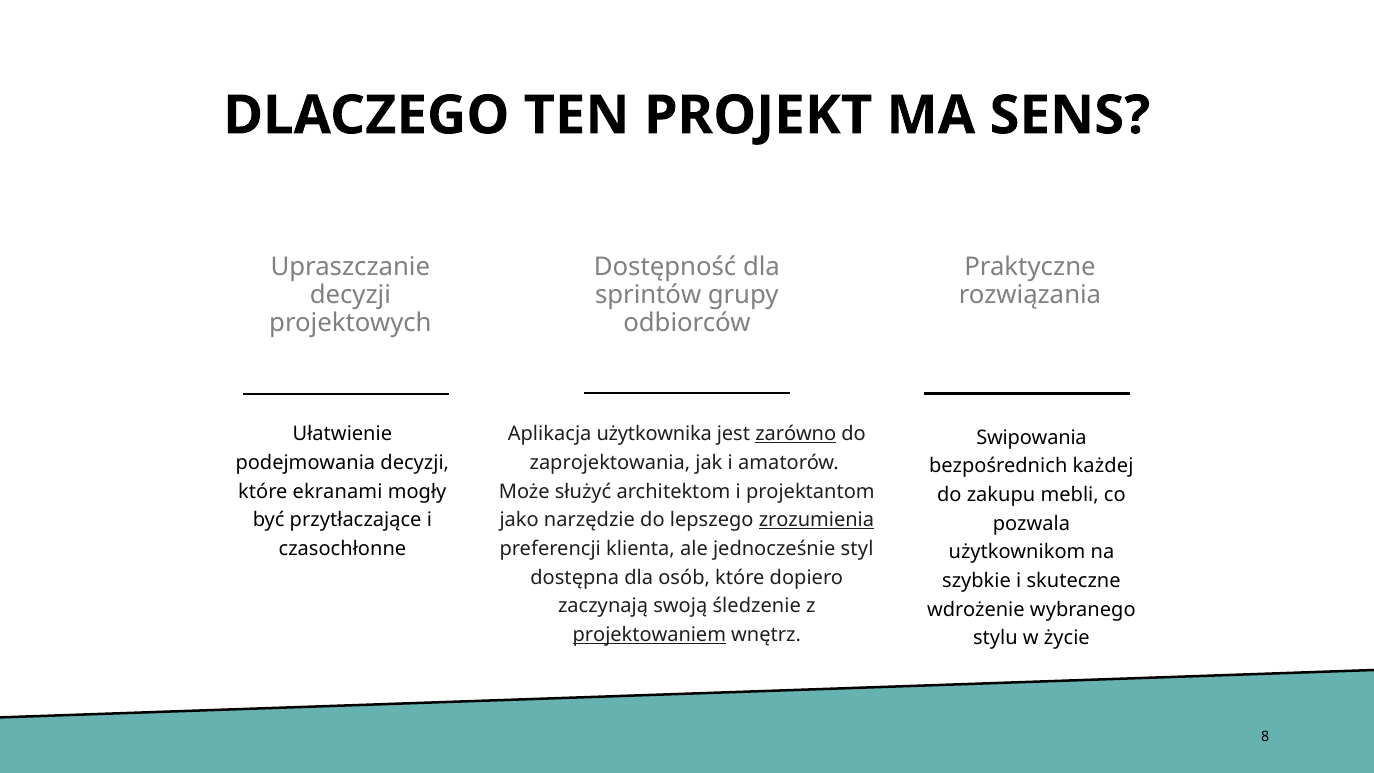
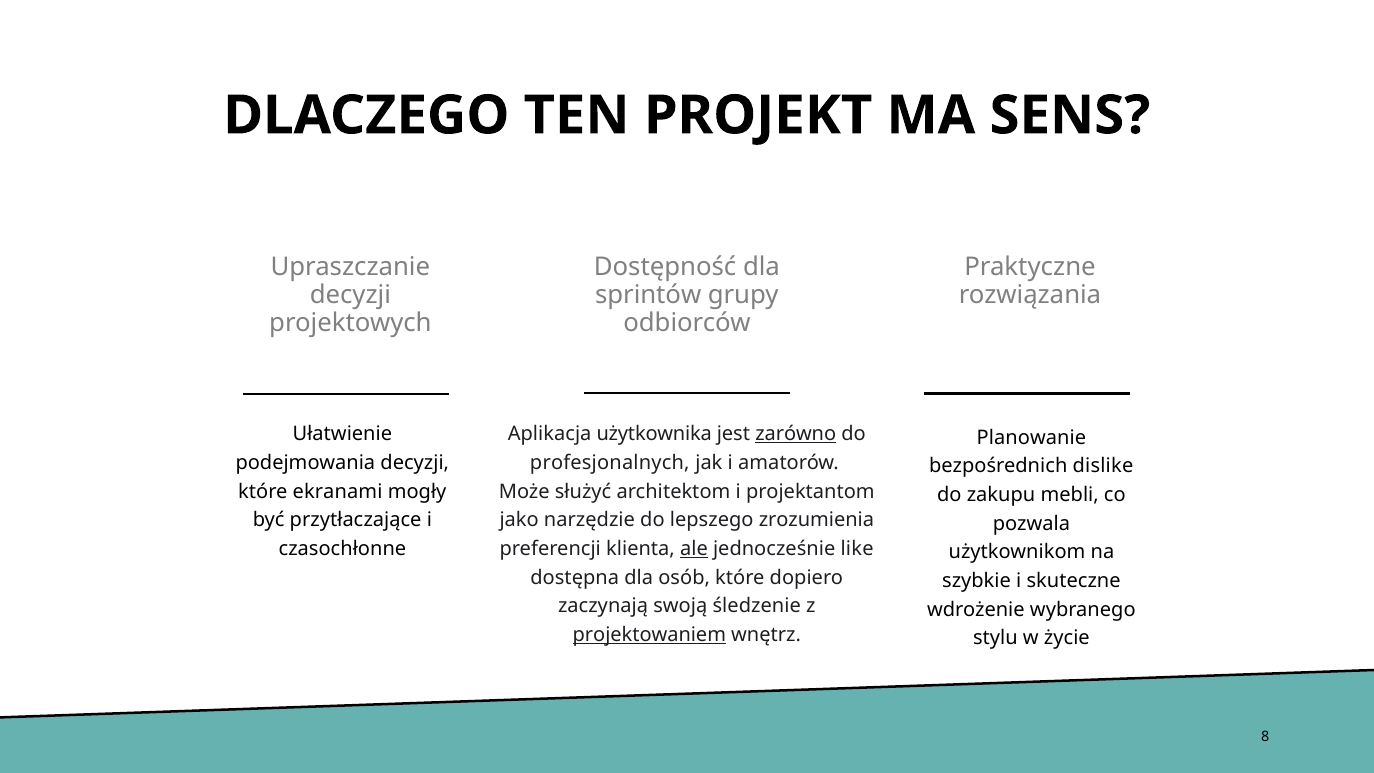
Swipowania: Swipowania -> Planowanie (1031, 438)
zaprojektowania: zaprojektowania -> profesjonalnych (610, 463)
każdej: każdej -> dislike (1103, 466)
zrozumienia underline: present -> none (816, 520)
ale underline: none -> present (694, 549)
styl: styl -> like (857, 549)
